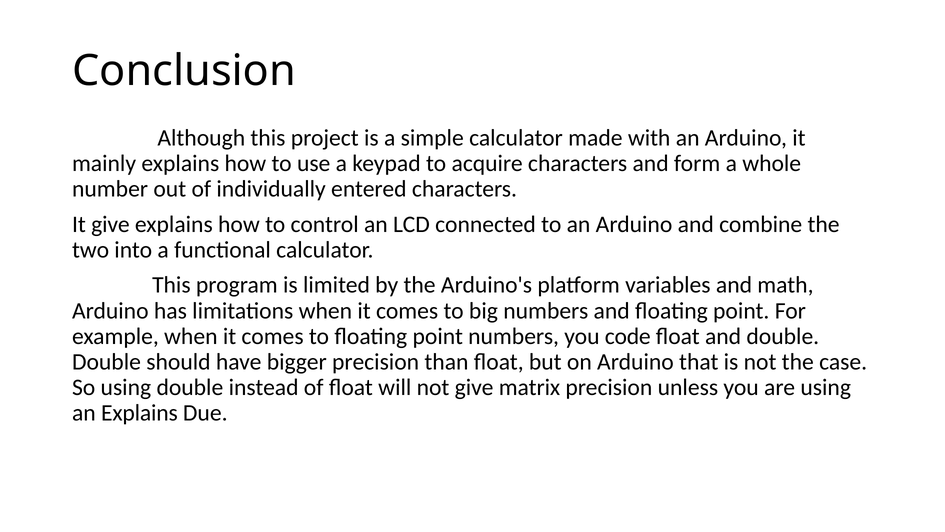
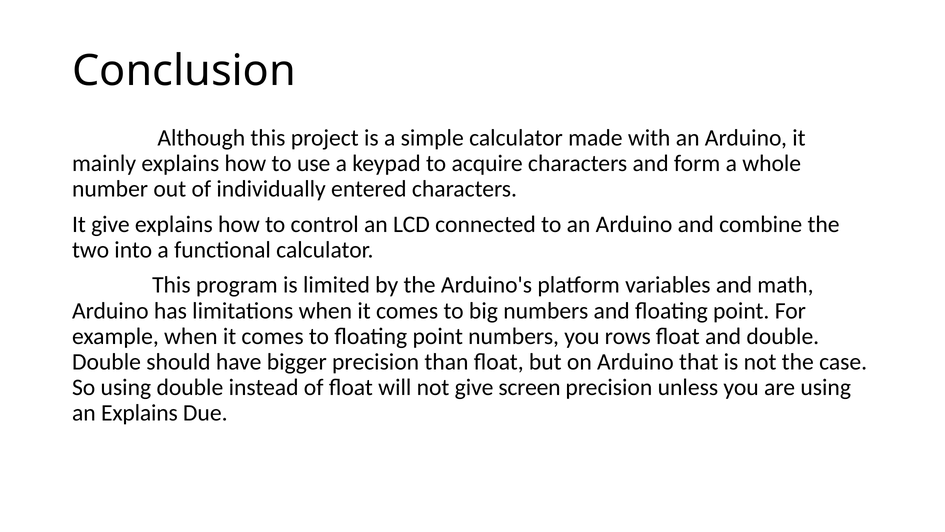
code: code -> rows (628, 336)
matrix: matrix -> screen (530, 387)
